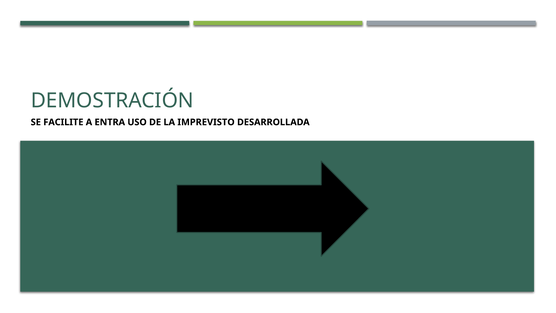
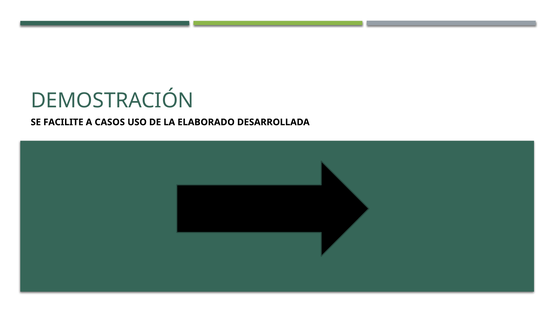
ENTRA: ENTRA -> CASOS (110, 122)
IMPREVISTO: IMPREVISTO -> ELABORADO (206, 122)
